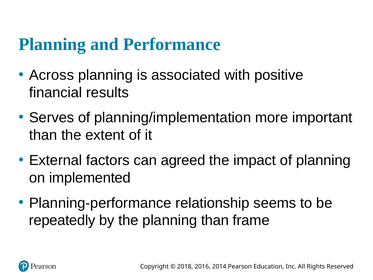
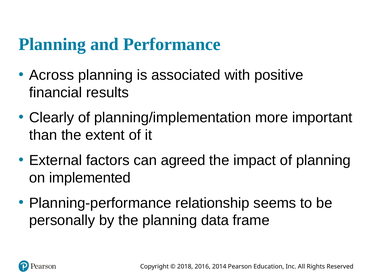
Serves: Serves -> Clearly (52, 118)
repeatedly: repeatedly -> personally (62, 220)
planning than: than -> data (215, 220)
